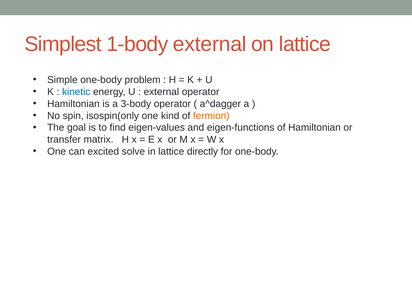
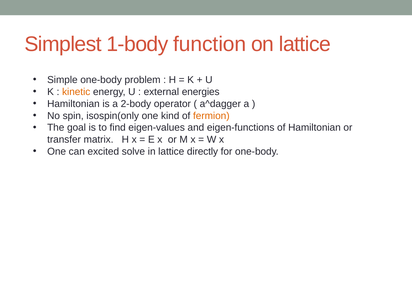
1-body external: external -> function (210, 44)
kinetic colour: blue -> orange (76, 92)
external operator: operator -> energies (201, 92)
3-body: 3-body -> 2-body (136, 104)
